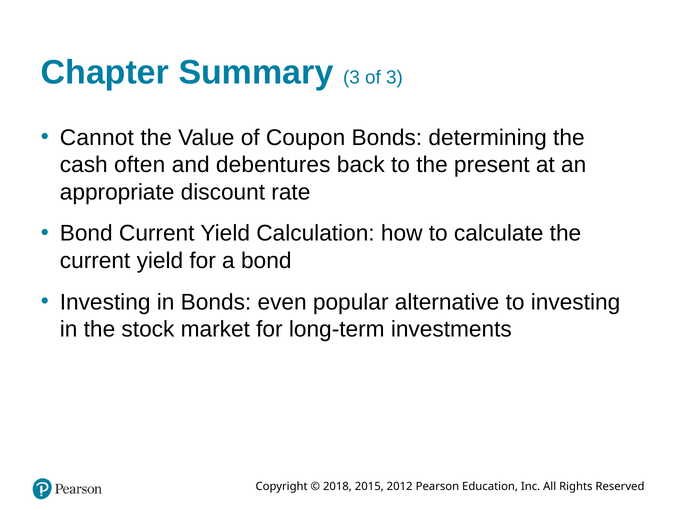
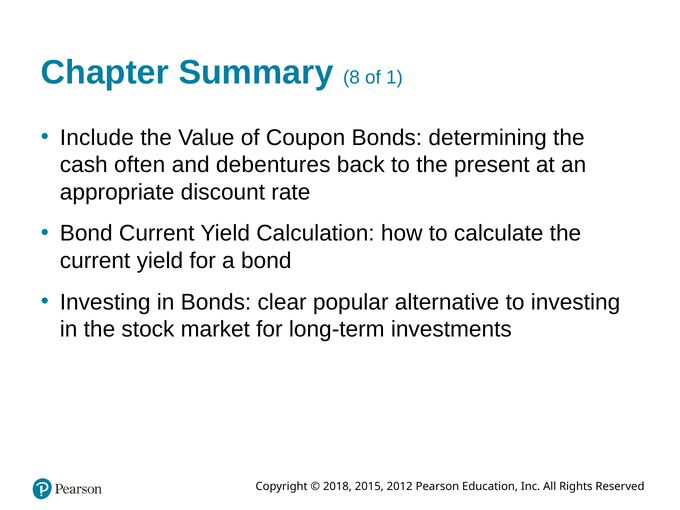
Summary 3: 3 -> 8 (351, 78)
of 3: 3 -> 1 (394, 78)
Cannot: Cannot -> Include (97, 138)
even: even -> clear (282, 302)
